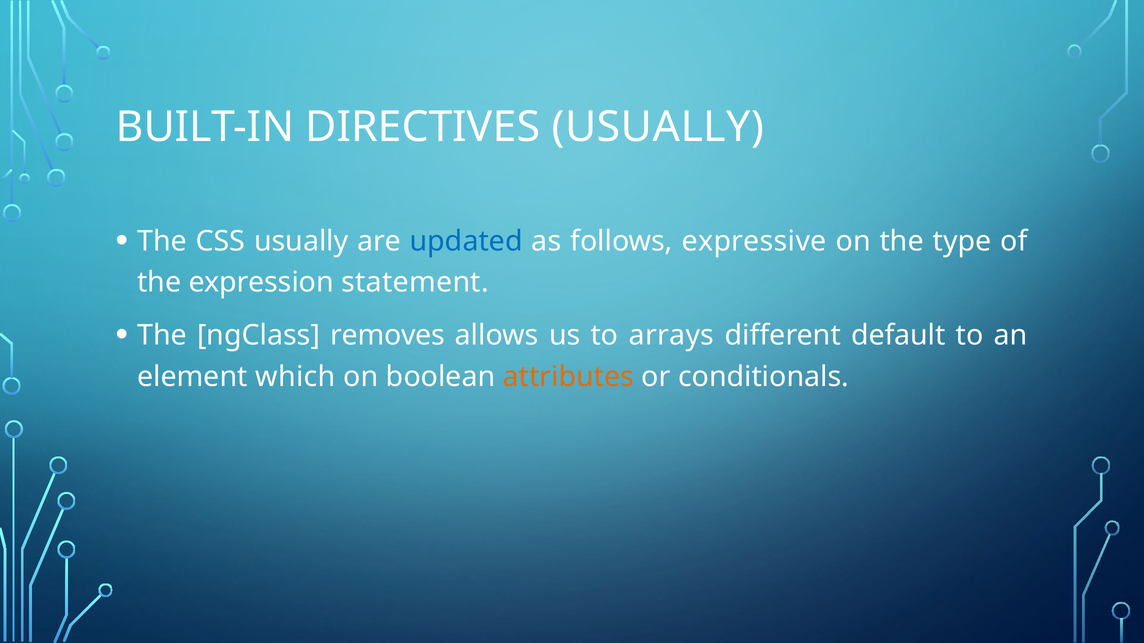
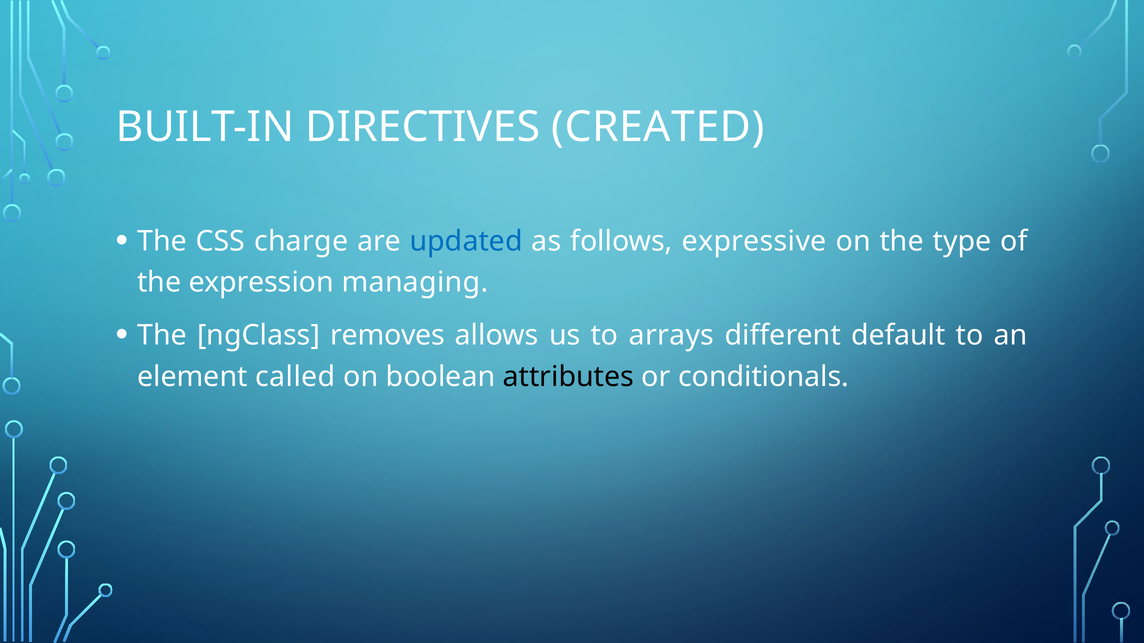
DIRECTIVES USUALLY: USUALLY -> CREATED (658, 127)
CSS usually: usually -> charge (301, 241)
statement: statement -> managing (415, 283)
which: which -> called (295, 377)
attributes colour: orange -> black (568, 377)
